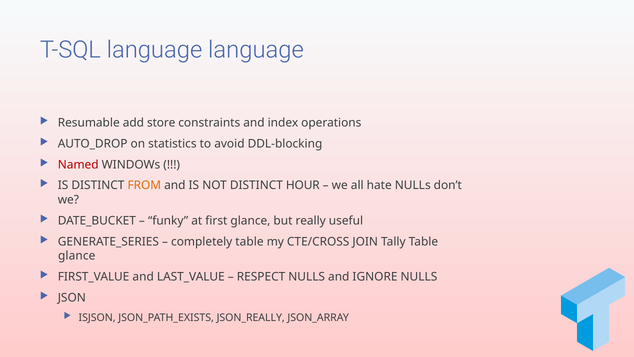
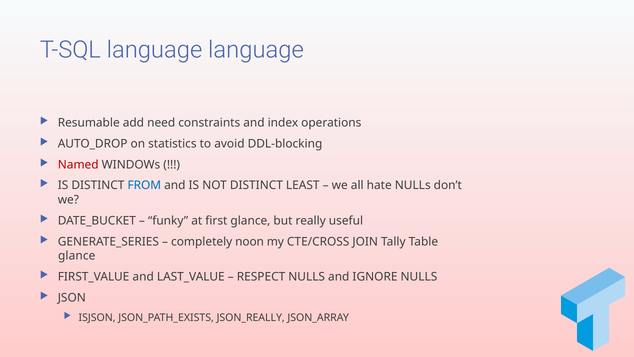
store: store -> need (161, 123)
FROM colour: orange -> blue (144, 185)
HOUR: HOUR -> LEAST (303, 185)
completely table: table -> noon (250, 241)
